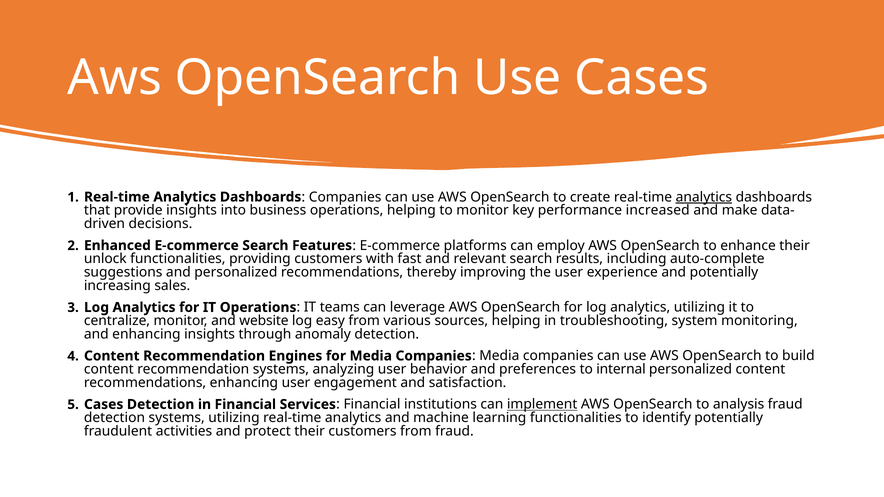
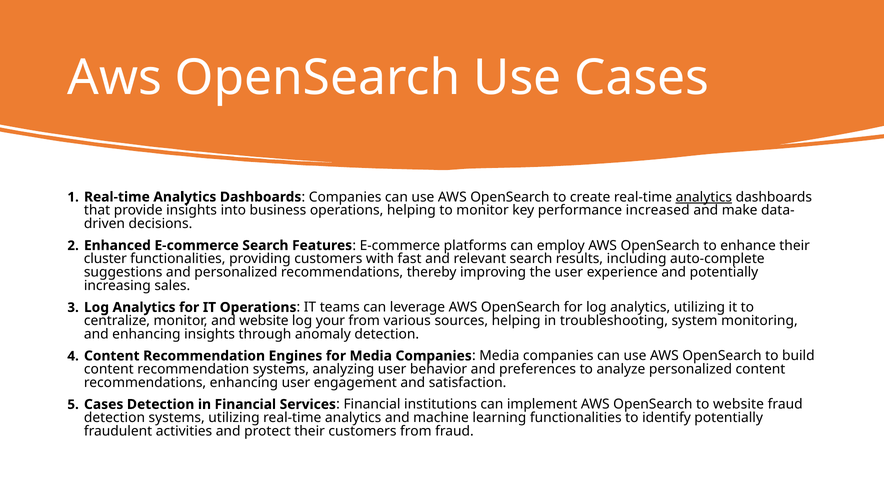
unlock: unlock -> cluster (105, 259)
easy: easy -> your (330, 321)
internal: internal -> analyze (621, 369)
implement underline: present -> none (542, 405)
to analysis: analysis -> website (739, 405)
